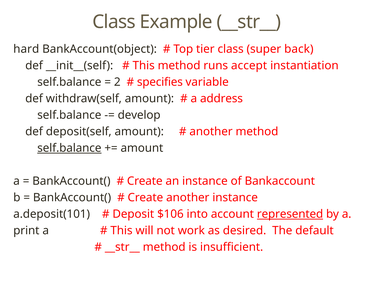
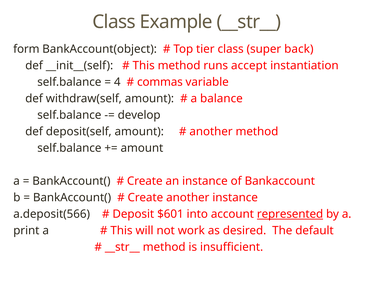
hard: hard -> form (26, 49)
2: 2 -> 4 (117, 82)
specifies: specifies -> commas (160, 82)
address: address -> balance (221, 99)
self.balance underline: present -> none (69, 148)
a.deposit(101: a.deposit(101 -> a.deposit(566 (52, 214)
$106: $106 -> $601 (170, 214)
